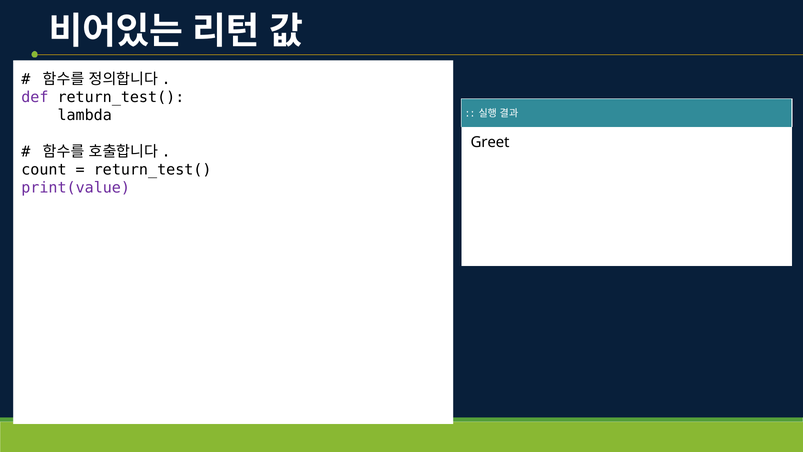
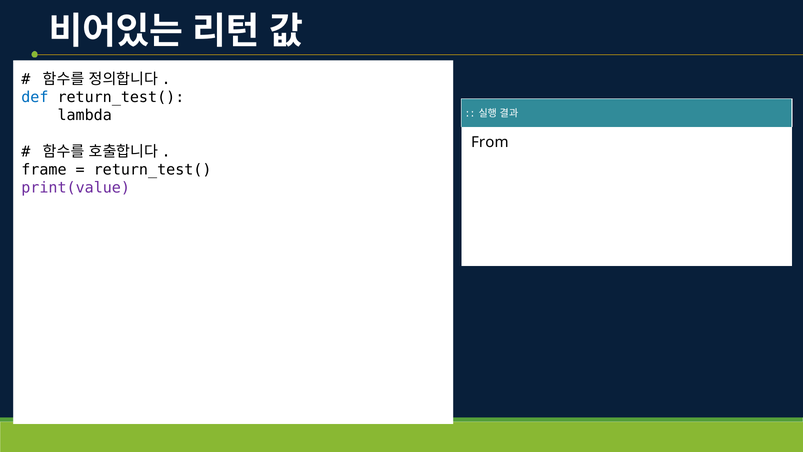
def colour: purple -> blue (35, 97)
Greet: Greet -> From (490, 142)
count: count -> frame (44, 170)
